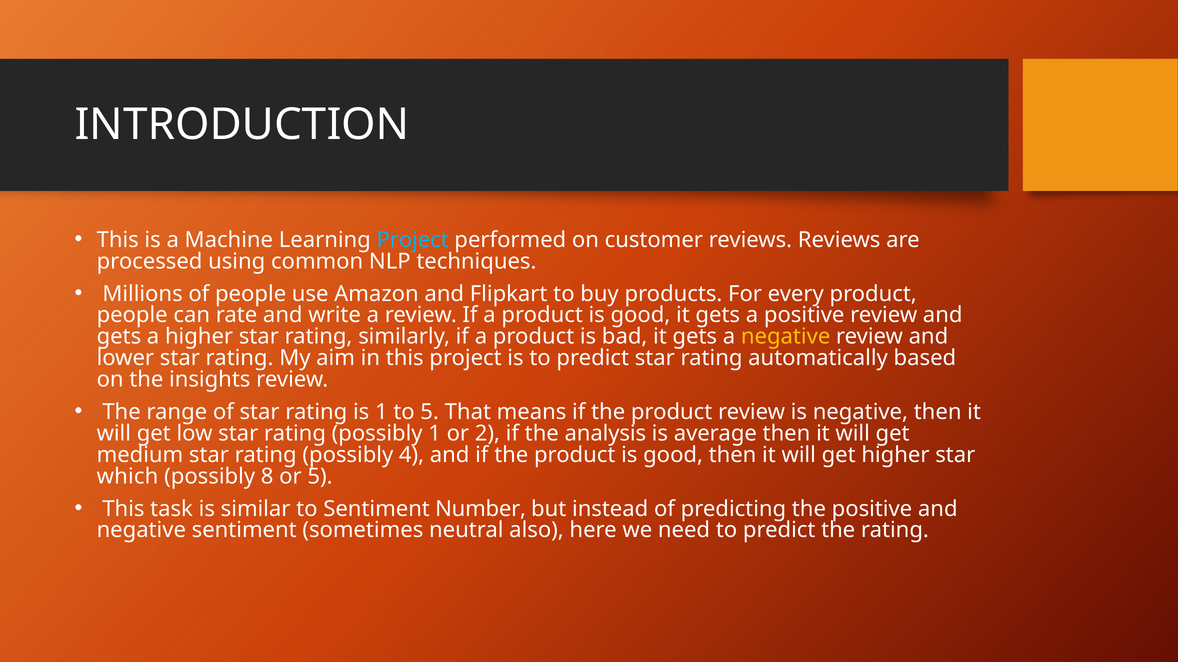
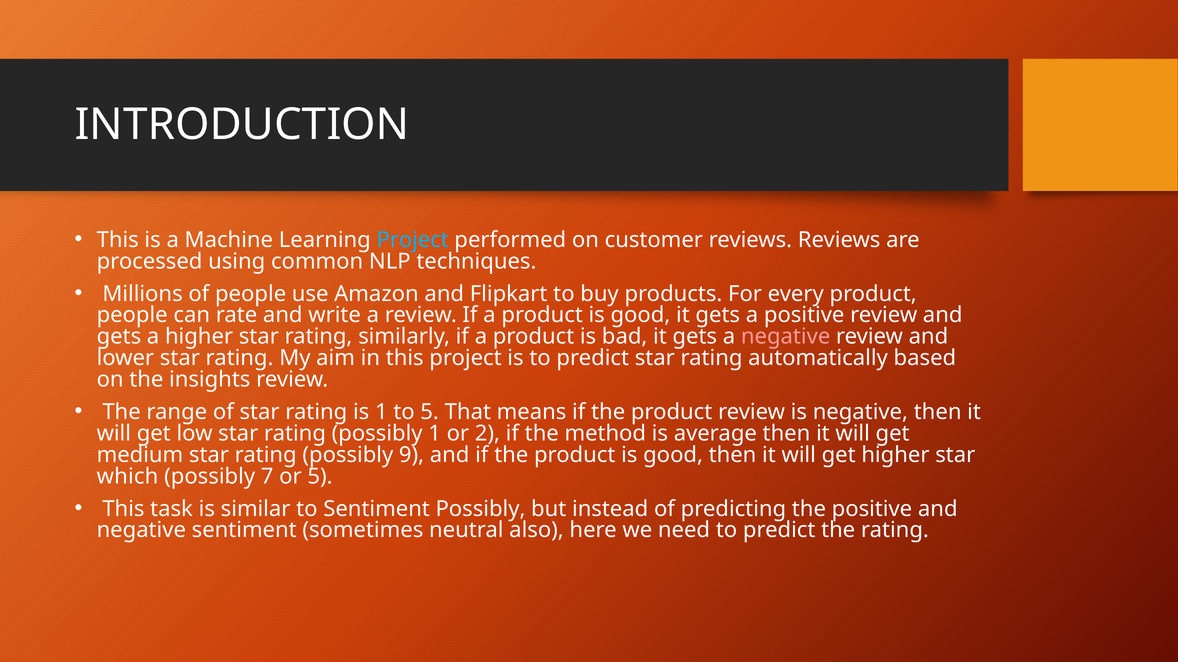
negative colour: yellow -> pink (786, 337)
analysis: analysis -> method (605, 434)
4: 4 -> 9 (412, 455)
8: 8 -> 7 (267, 477)
Sentiment Number: Number -> Possibly (480, 509)
